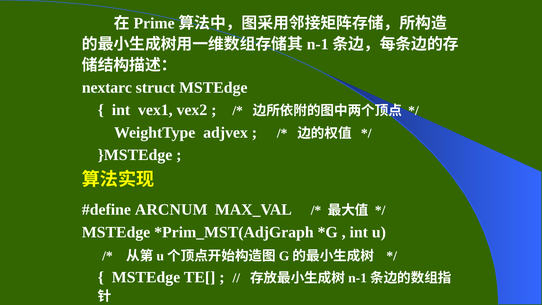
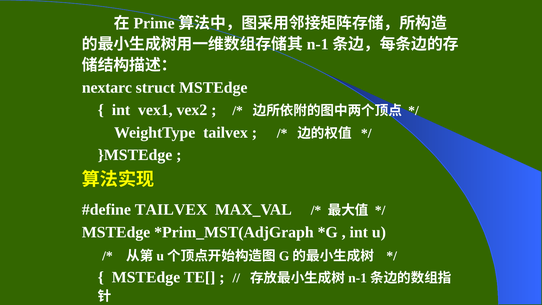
WeightType adjvex: adjvex -> tailvex (226, 132)
ARCNUM: ARCNUM -> TAILVEX (171, 209)
